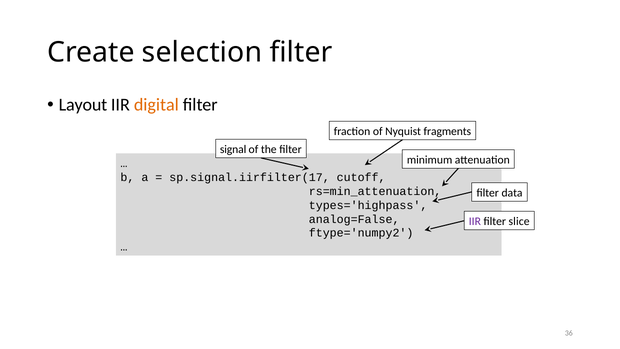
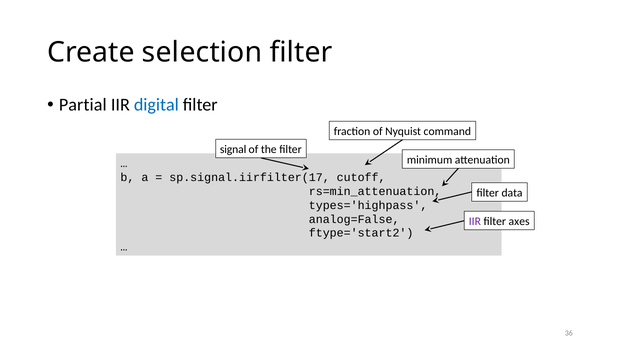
Layout: Layout -> Partial (83, 105)
digital colour: orange -> blue (156, 105)
fragments: fragments -> command (447, 131)
slice: slice -> axes (519, 221)
ftype='numpy2: ftype='numpy2 -> ftype='start2 (361, 233)
